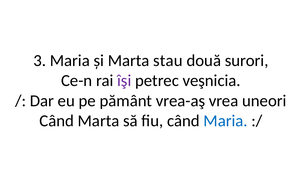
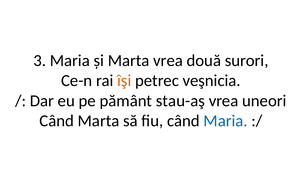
Marta stau: stau -> vrea (168, 60)
îşi colour: purple -> orange (124, 81)
vrea-aş: vrea-aş -> stau-aş (180, 101)
